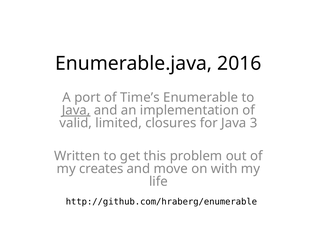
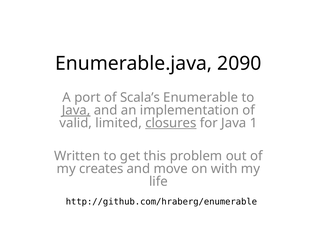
2016: 2016 -> 2090 (239, 63)
Time’s: Time’s -> Scala’s (140, 98)
closures underline: none -> present (171, 123)
3: 3 -> 1 (254, 123)
